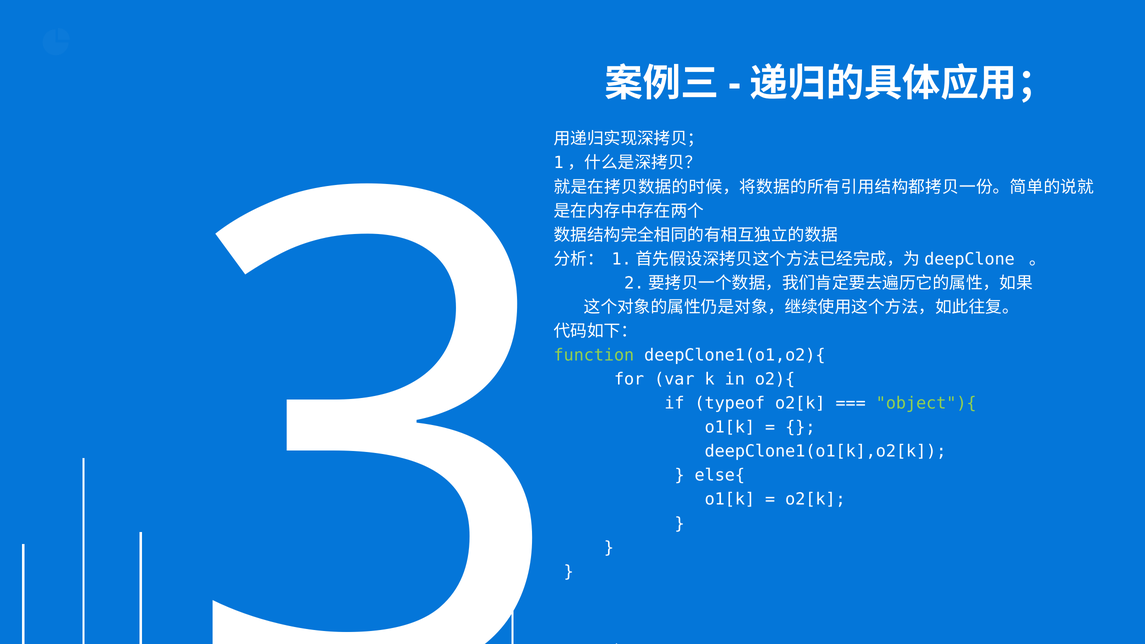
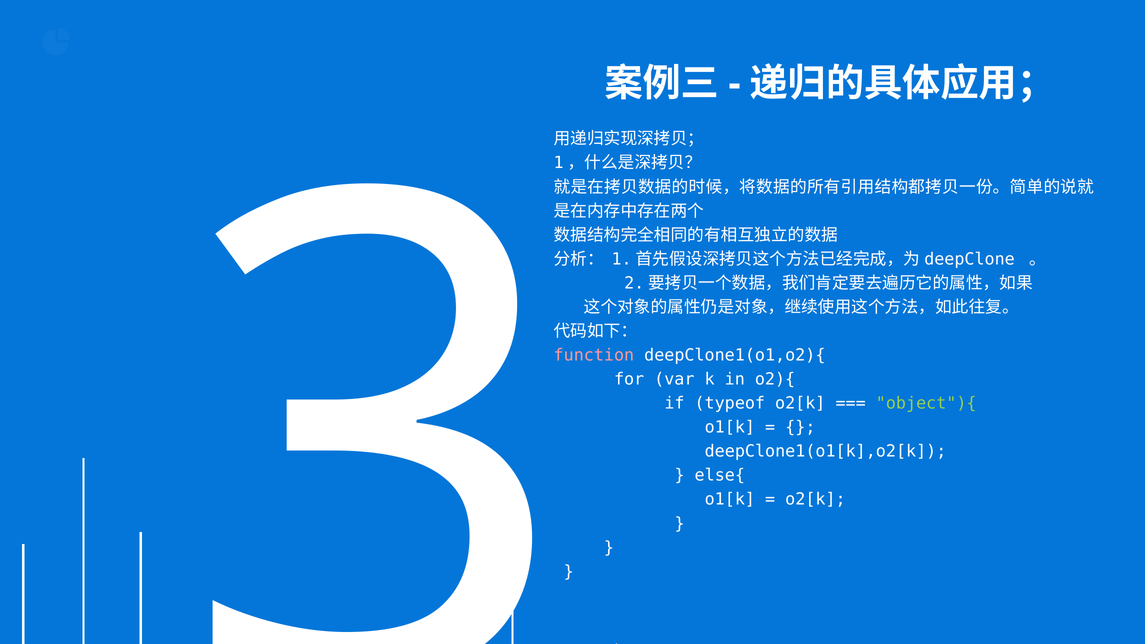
function colour: light green -> pink (594, 355)
